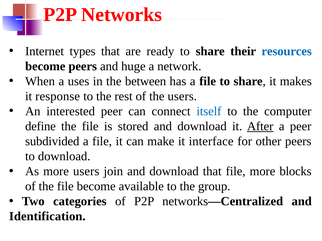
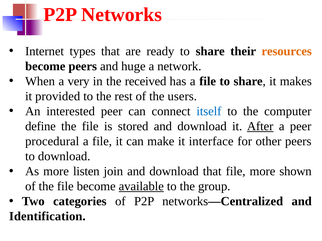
resources colour: blue -> orange (287, 51)
uses: uses -> very (79, 81)
between: between -> received (146, 81)
response: response -> provided (58, 96)
subdivided: subdivided -> procedural (52, 142)
more users: users -> listen (86, 172)
blocks: blocks -> shown (296, 172)
available underline: none -> present (141, 187)
